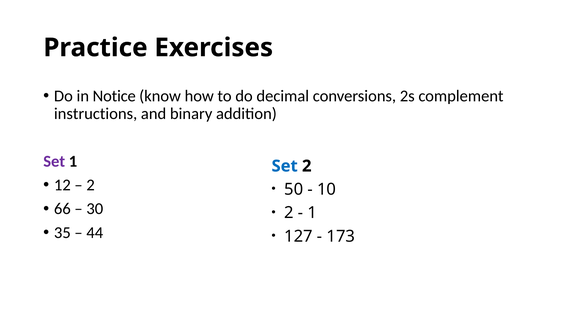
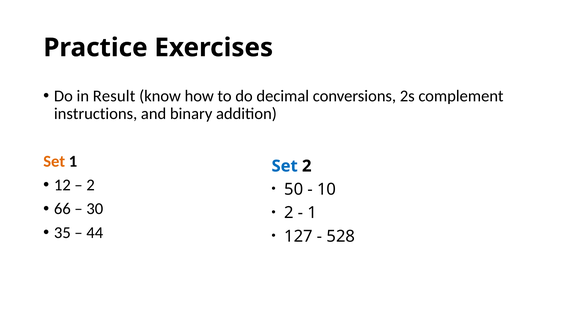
Notice: Notice -> Result (114, 96)
Set colour: purple -> orange (54, 162)
173: 173 -> 528 (341, 237)
